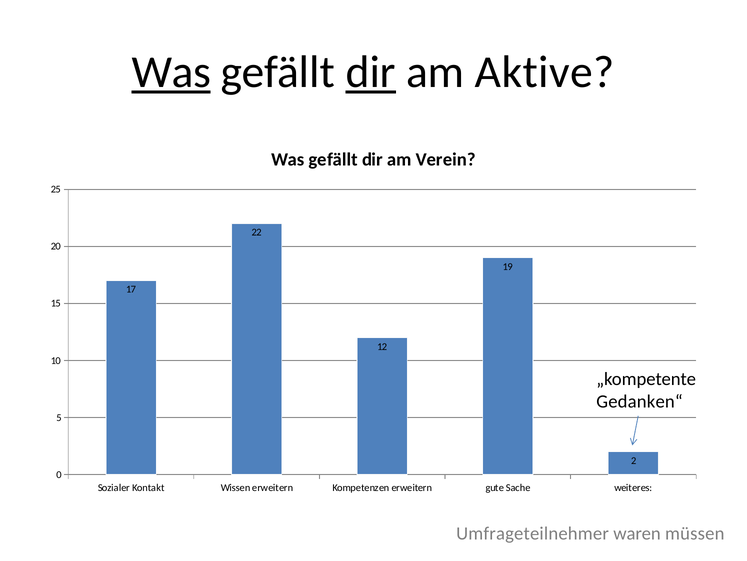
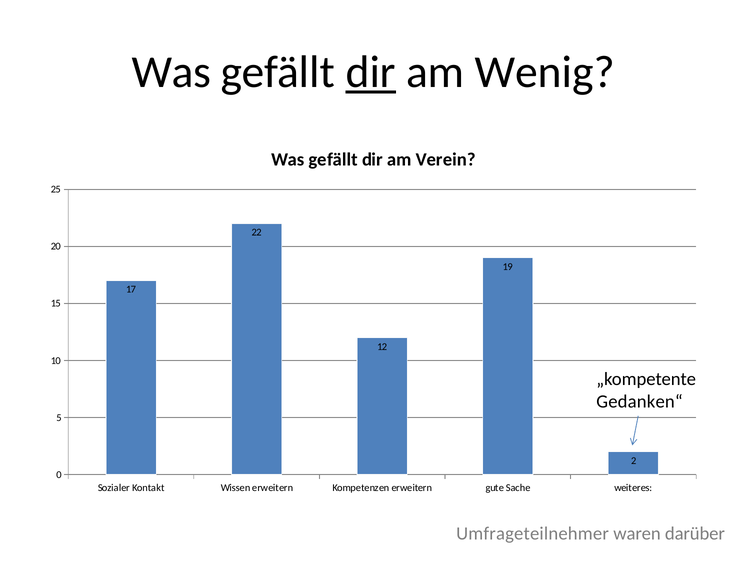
Was underline: present -> none (171, 72)
Aktive: Aktive -> Wenig (545, 72)
müssen: müssen -> darüber (695, 533)
